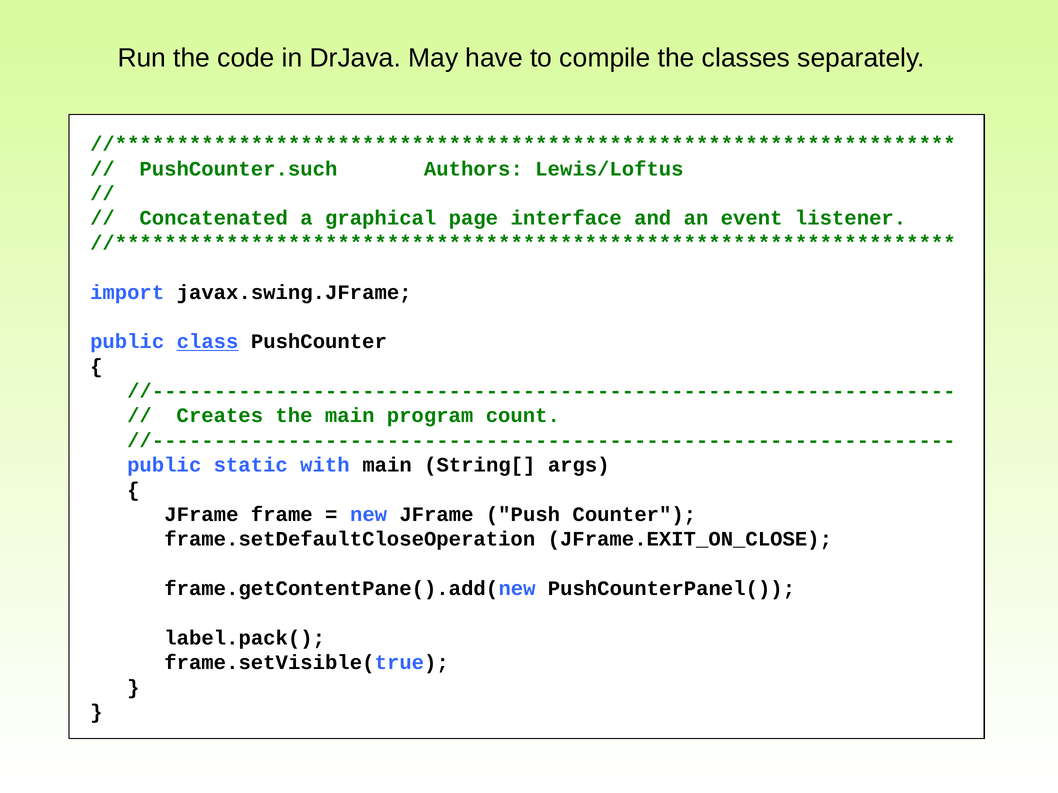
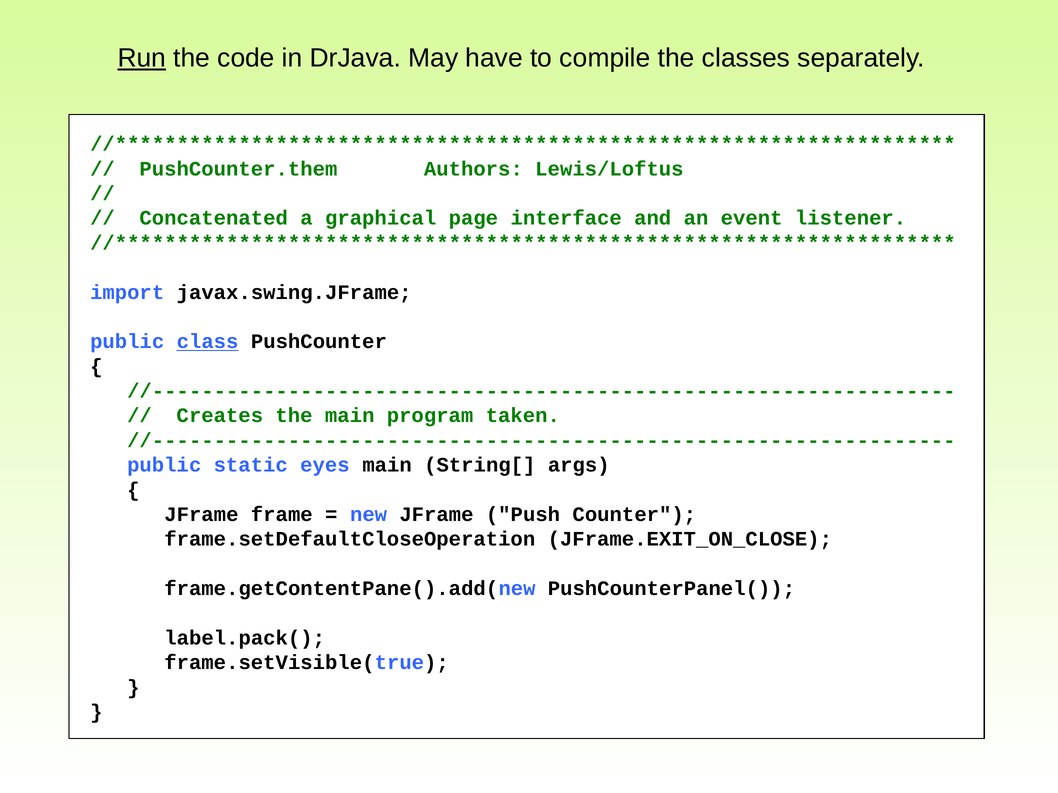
Run underline: none -> present (142, 58)
PushCounter.such: PushCounter.such -> PushCounter.them (238, 169)
count: count -> taken (523, 416)
with: with -> eyes (325, 465)
